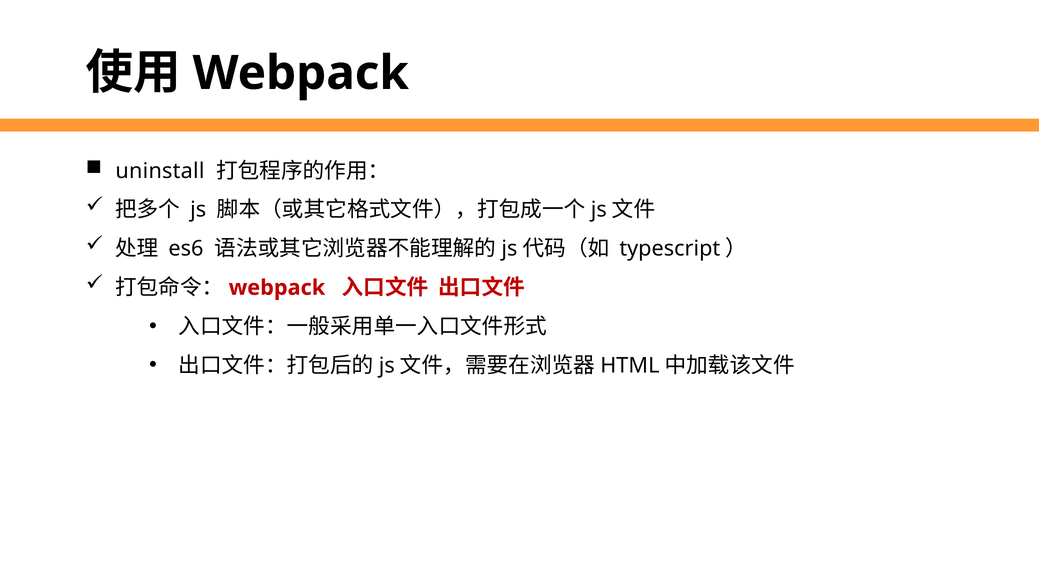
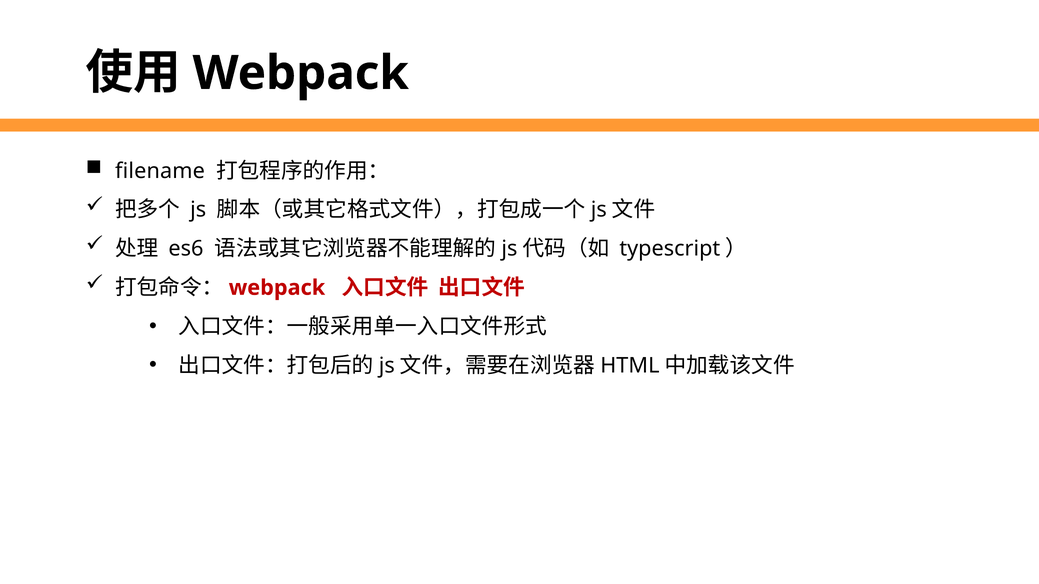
uninstall: uninstall -> filename (160, 171)
